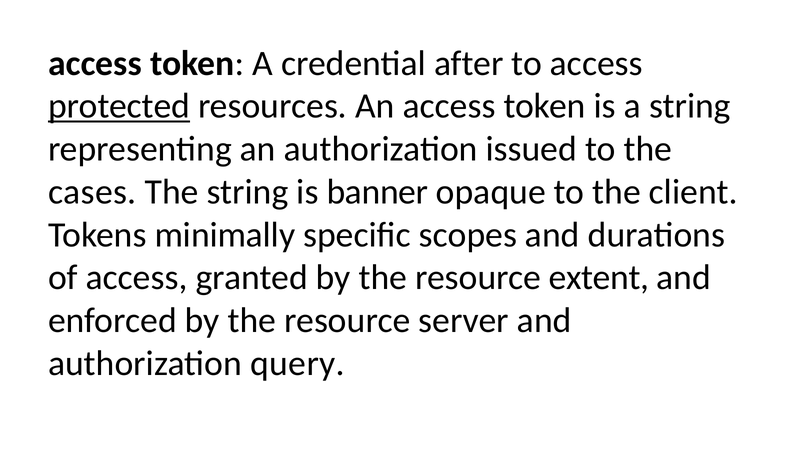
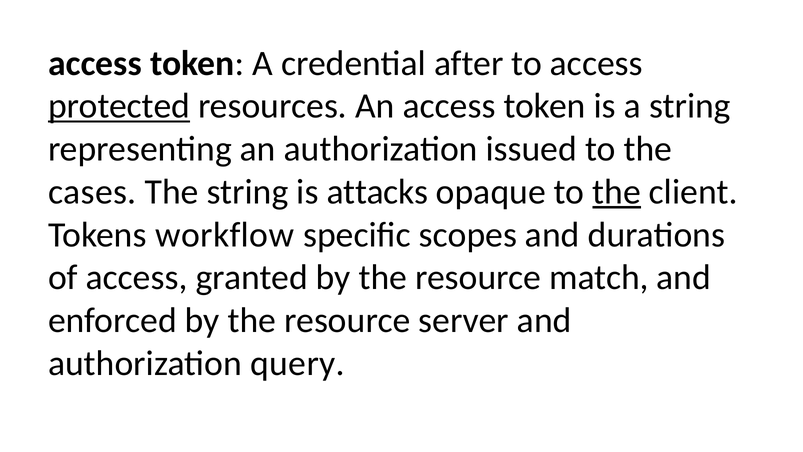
banner: banner -> attacks (377, 192)
the underline: none -> present (617, 192)
minimally: minimally -> workflow (225, 235)
extent: extent -> match (599, 277)
